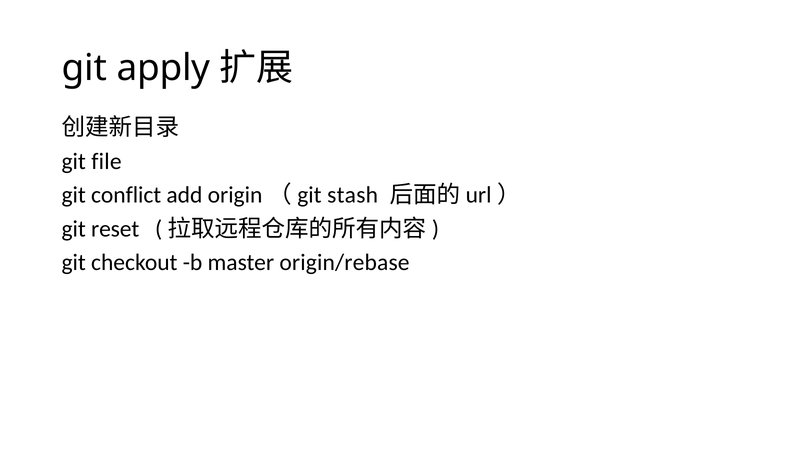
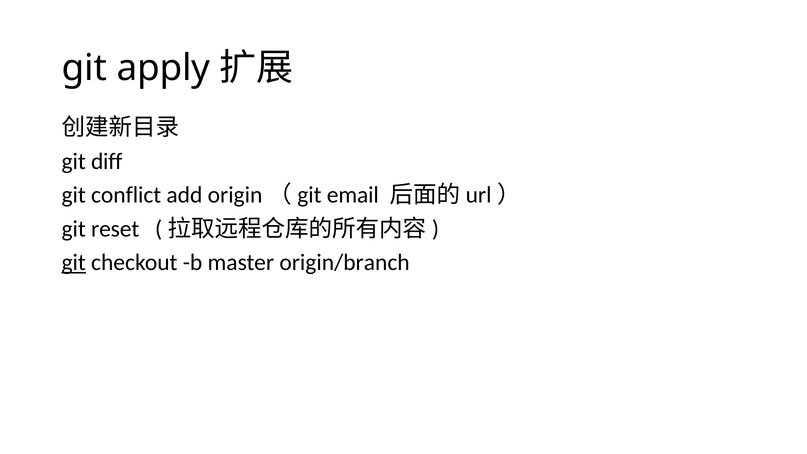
file: file -> diff (107, 161)
stash: stash -> email (353, 195)
git underline: none -> present (74, 263)
origin/rebase: origin/rebase -> origin/branch (345, 263)
